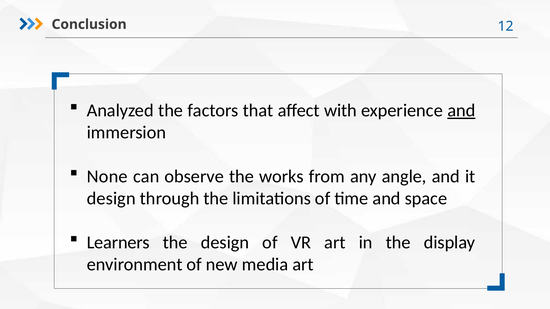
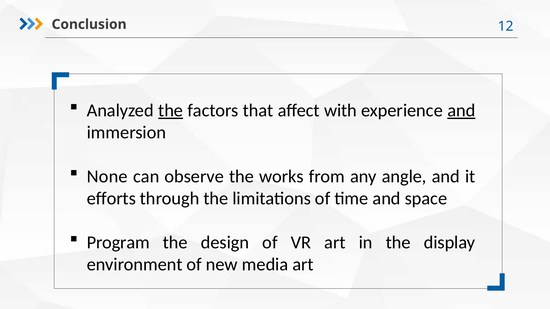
the underline: none -> present (171, 111)
design: design -> efforts (111, 199)
Learners: Learners -> Program (118, 243)
